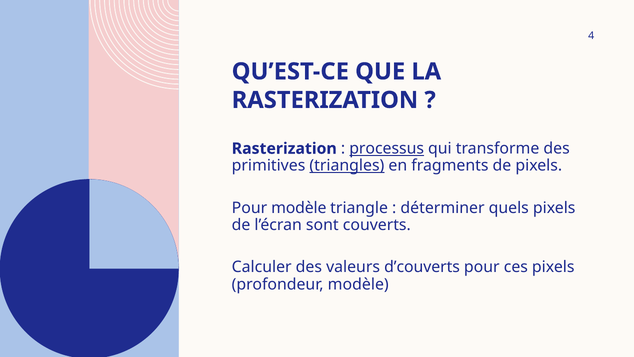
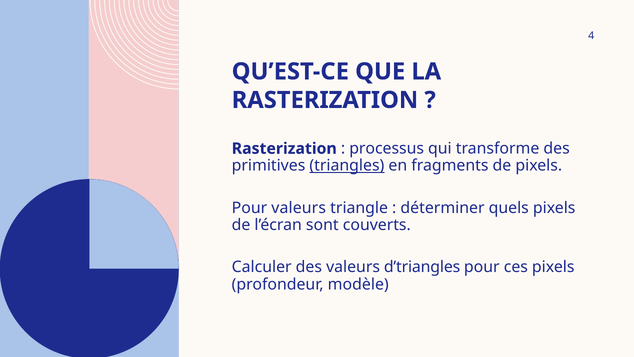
processus underline: present -> none (387, 148)
Pour modèle: modèle -> valeurs (299, 208)
d’couverts: d’couverts -> d’triangles (422, 267)
